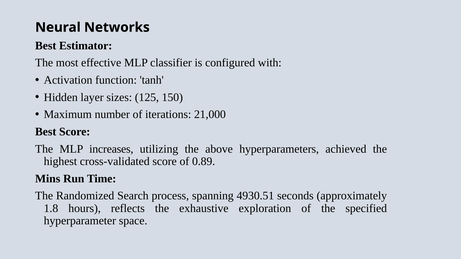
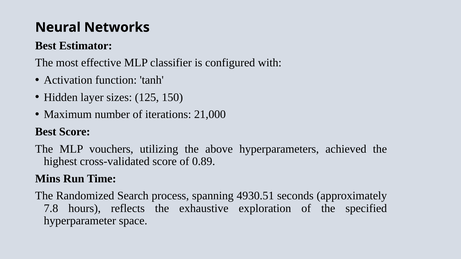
increases: increases -> vouchers (111, 149)
1.8: 1.8 -> 7.8 (51, 209)
